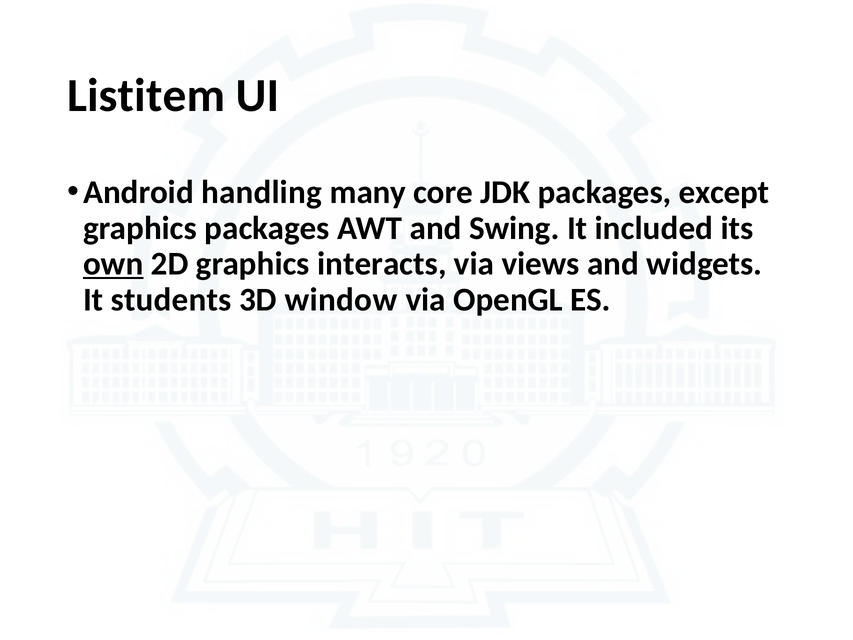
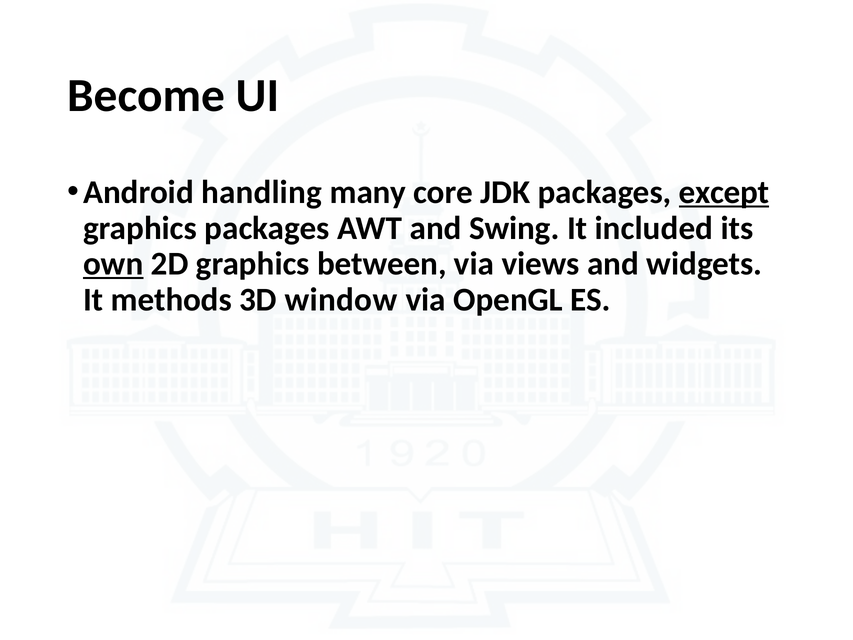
Listitem: Listitem -> Become (146, 96)
except underline: none -> present (724, 192)
interacts: interacts -> between (382, 264)
students: students -> methods (171, 300)
